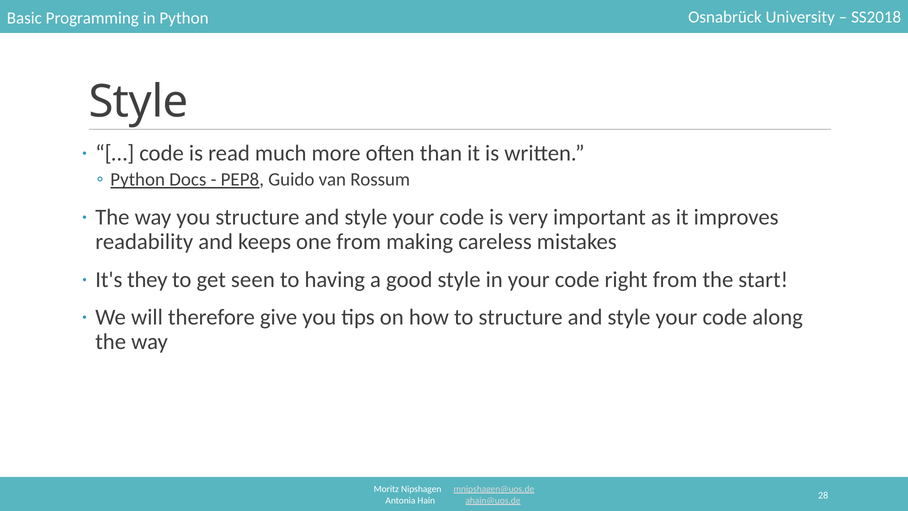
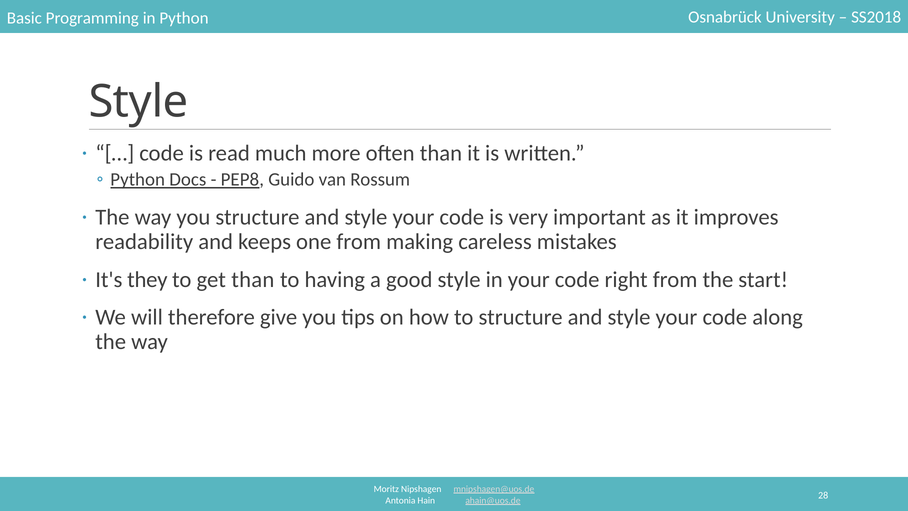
get seen: seen -> than (253, 280)
